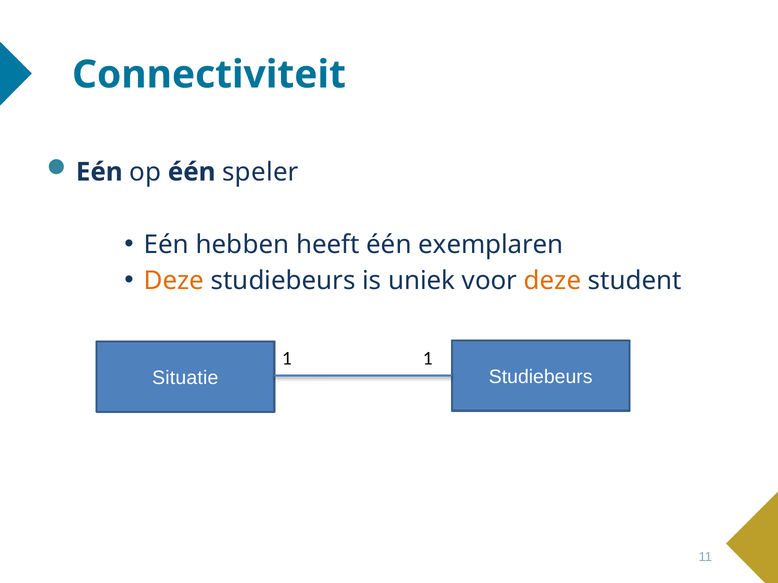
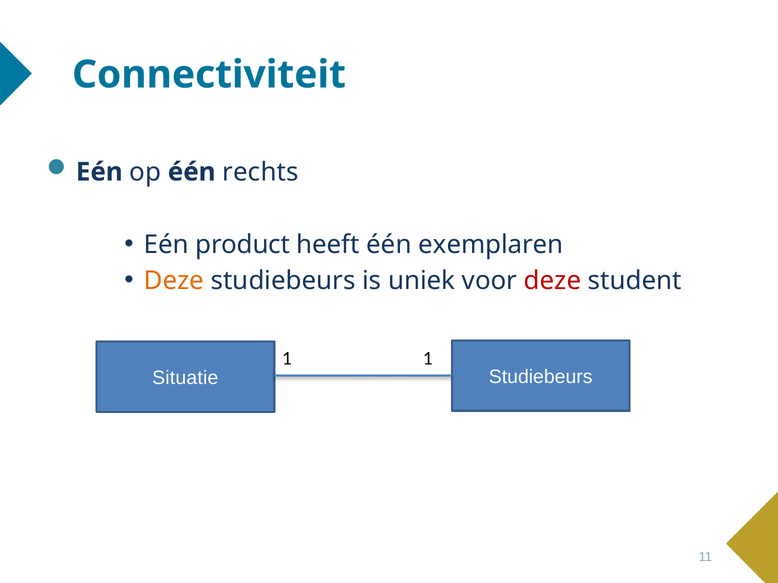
speler: speler -> rechts (261, 172)
hebben: hebben -> product (243, 245)
deze colour: orange -> red (553, 281)
